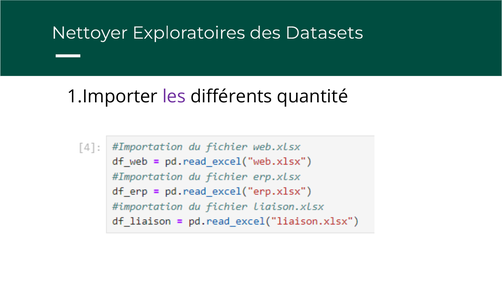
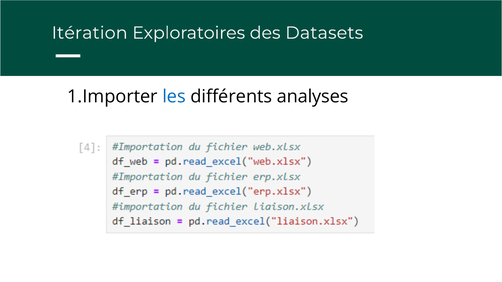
Nettoyer: Nettoyer -> Itération (90, 33)
les colour: purple -> blue (174, 97)
quantité: quantité -> analyses (313, 97)
